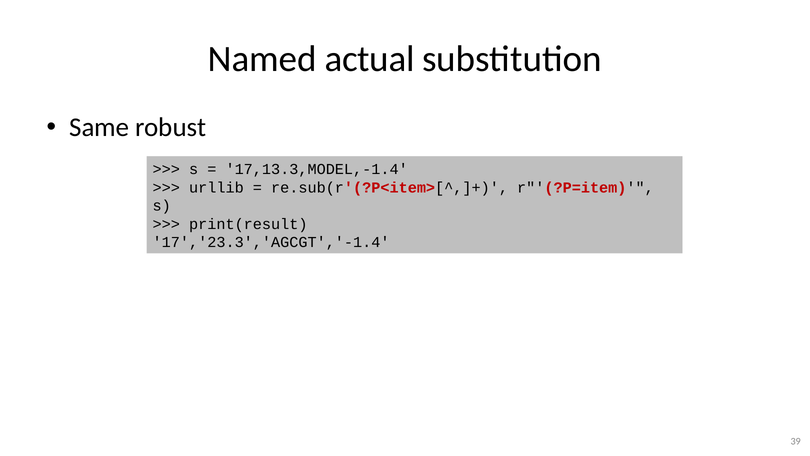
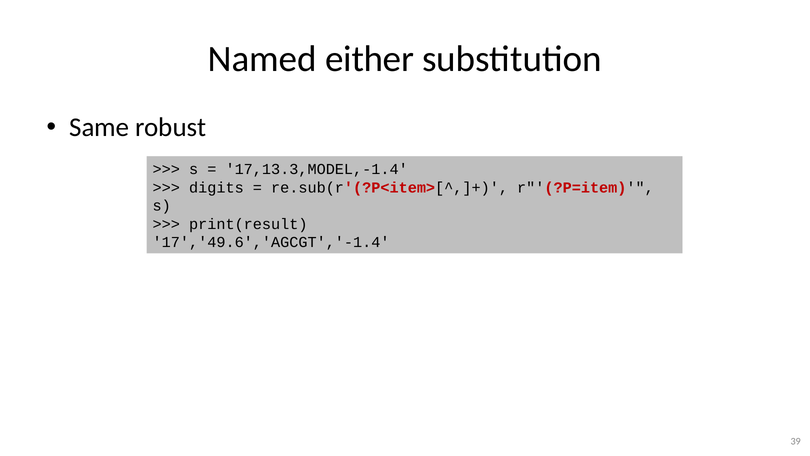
actual: actual -> either (370, 59)
urllib: urllib -> digits (216, 187)
17','23.3','AGCGT','-1.4: 17','23.3','AGCGT','-1.4 -> 17','49.6','AGCGT','-1.4 (271, 242)
